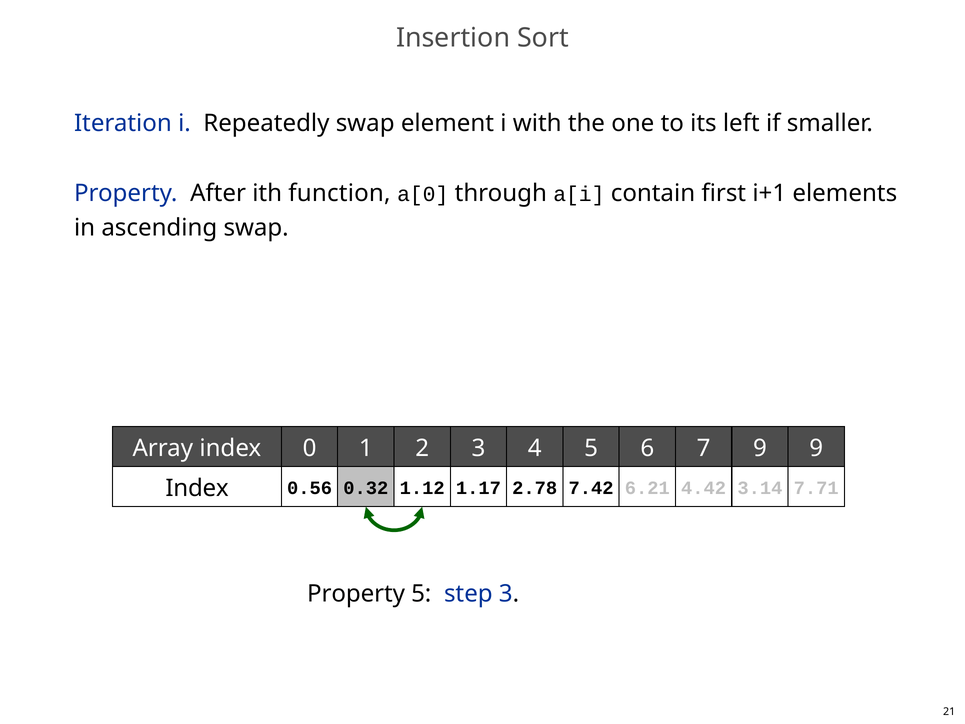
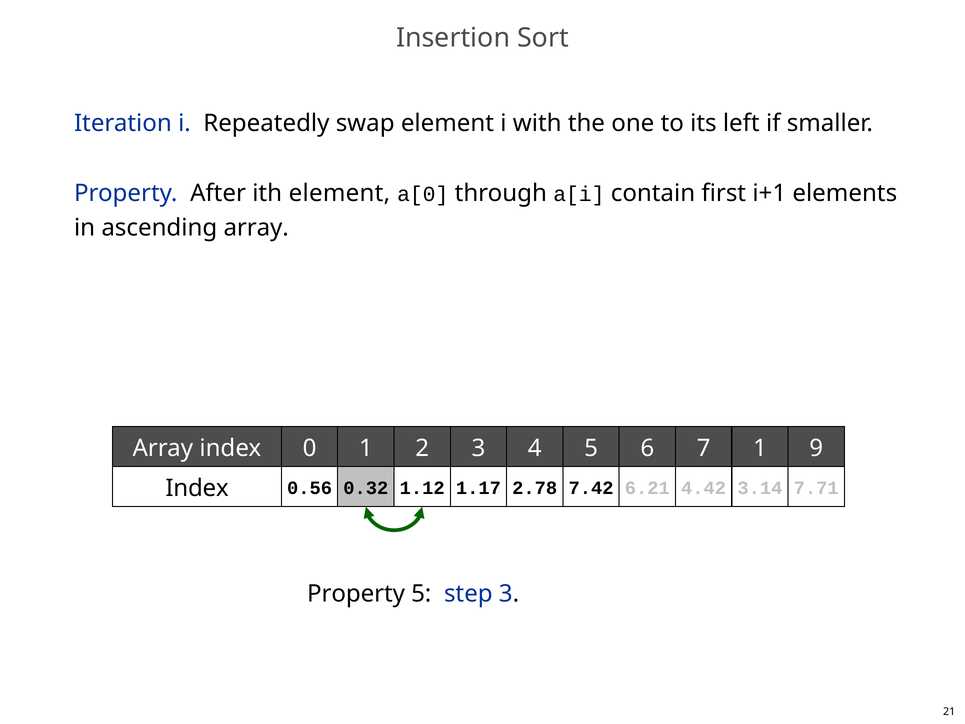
ith function: function -> element (339, 193)
ascending swap: swap -> array (256, 228)
1 9: 9 -> 1 (760, 448)
